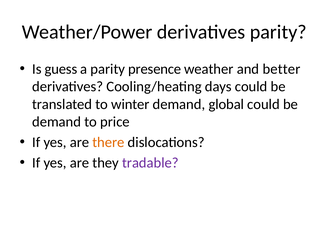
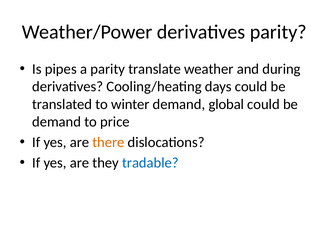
guess: guess -> pipes (61, 69)
presence: presence -> translate (155, 69)
better: better -> during (282, 69)
tradable colour: purple -> blue (150, 163)
